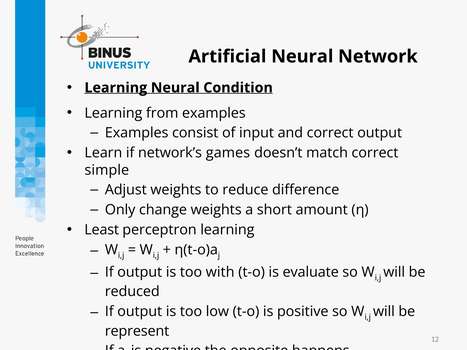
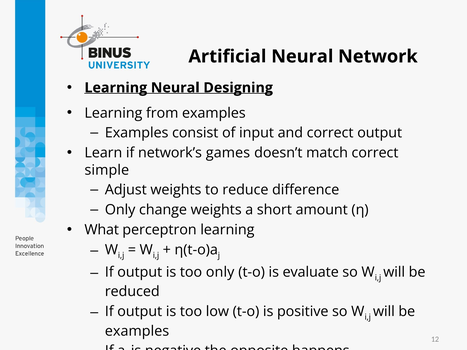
Condition: Condition -> Designing (238, 88)
Least: Least -> What (102, 230)
too with: with -> only (220, 272)
represent: represent -> examples (137, 331)
